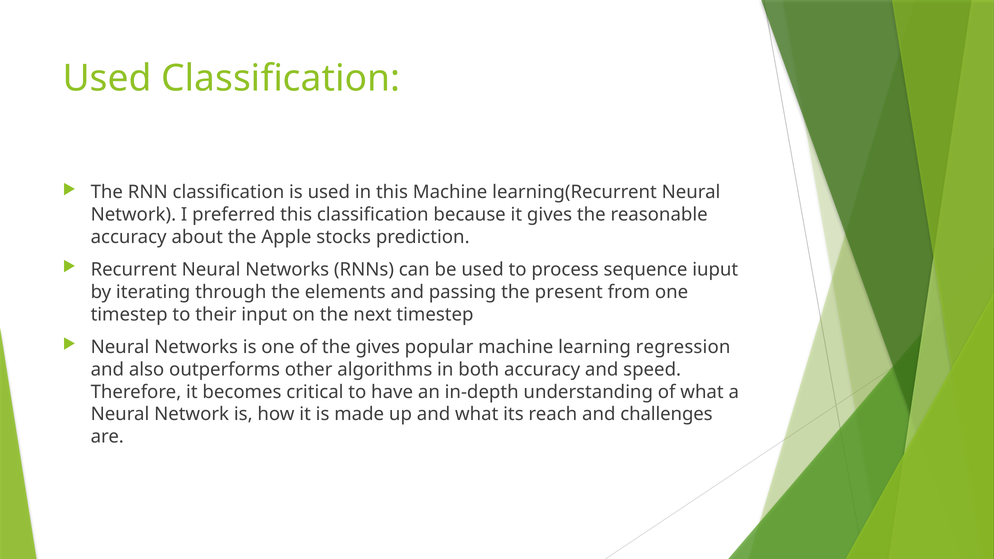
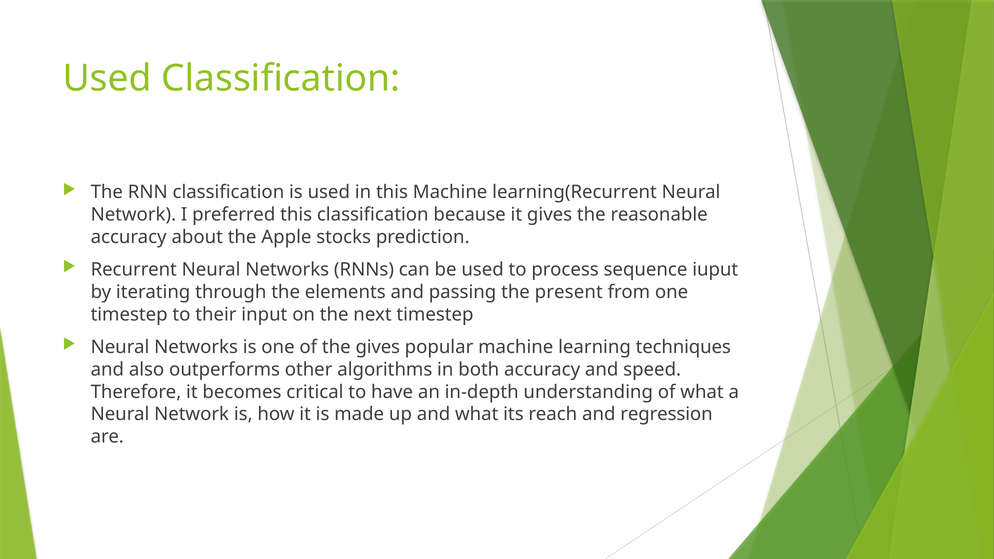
regression: regression -> techniques (683, 347)
challenges: challenges -> regression (666, 414)
